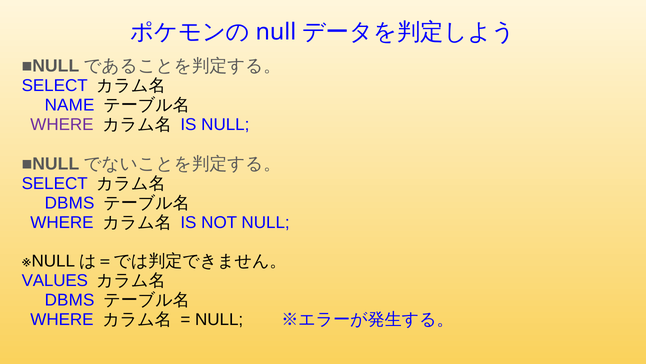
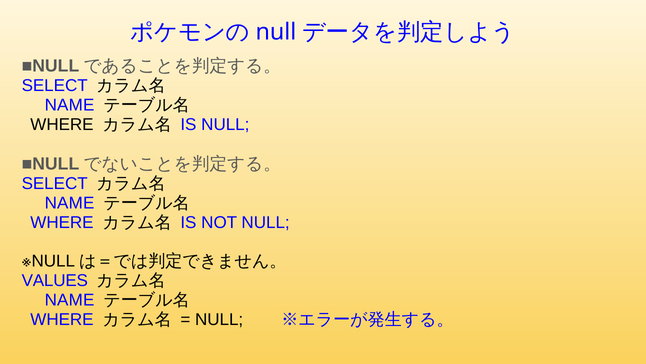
WHERE colour: purple -> black (62, 124)
DBMS: DBMS -> NAME (69, 203)
DBMS: DBMS -> NAME (69, 300)
